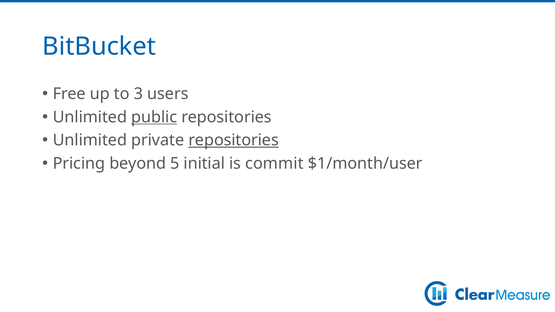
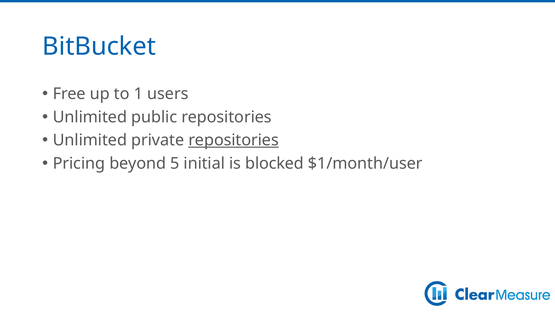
3: 3 -> 1 (138, 94)
public underline: present -> none (154, 117)
commit: commit -> blocked (275, 164)
